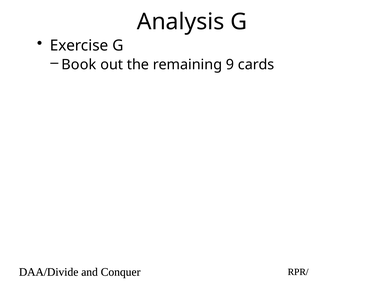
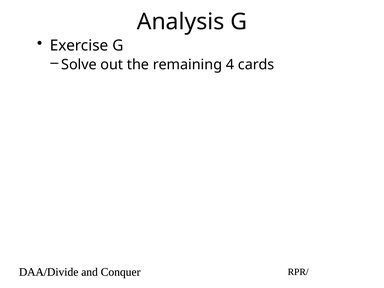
Book: Book -> Solve (79, 65)
9: 9 -> 4 (230, 65)
